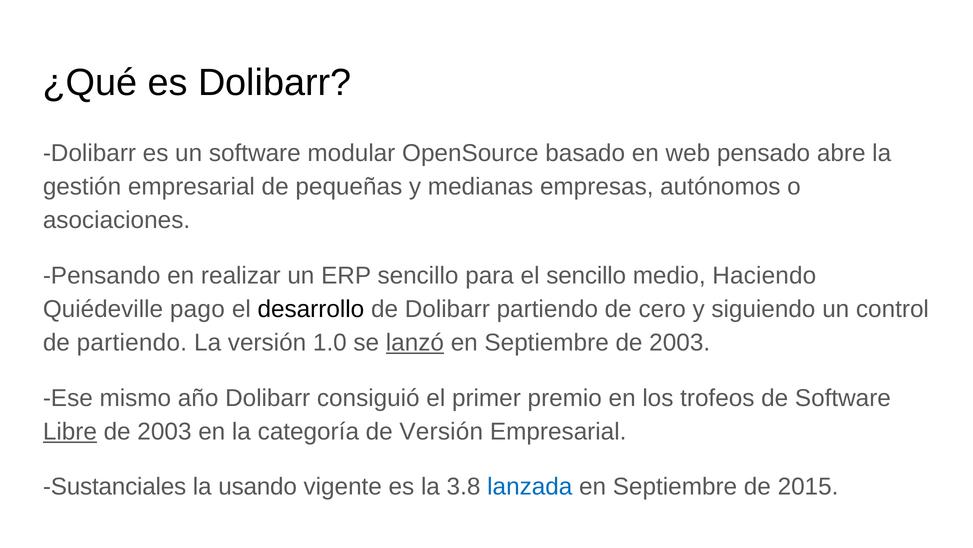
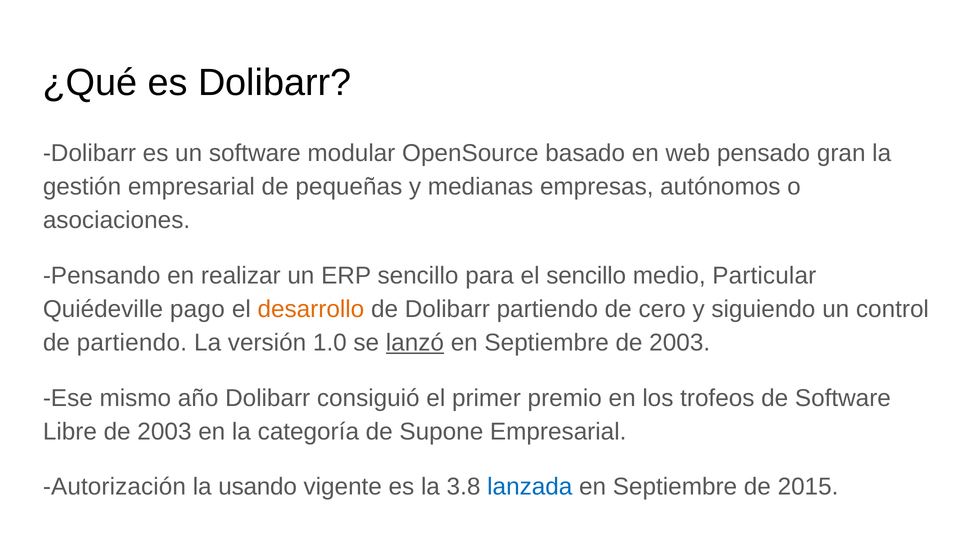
abre: abre -> gran (841, 153)
Haciendo: Haciendo -> Particular (764, 275)
desarrollo colour: black -> orange (311, 309)
Libre underline: present -> none (70, 431)
de Versión: Versión -> Supone (441, 431)
Sustanciales: Sustanciales -> Autorización (114, 486)
